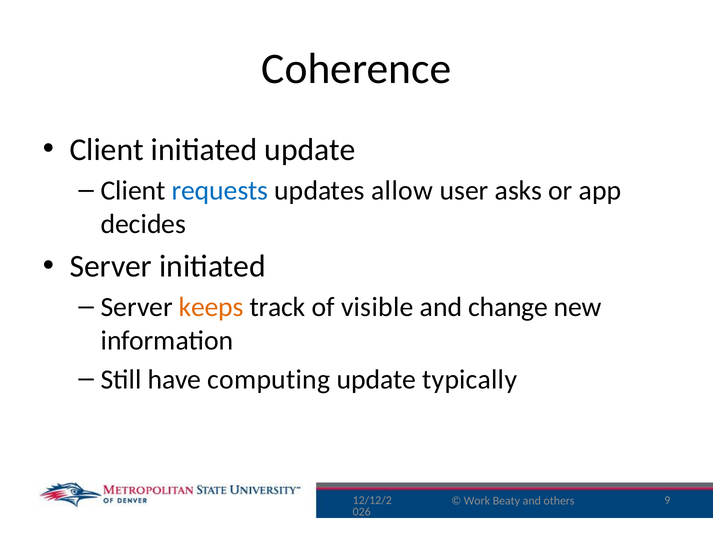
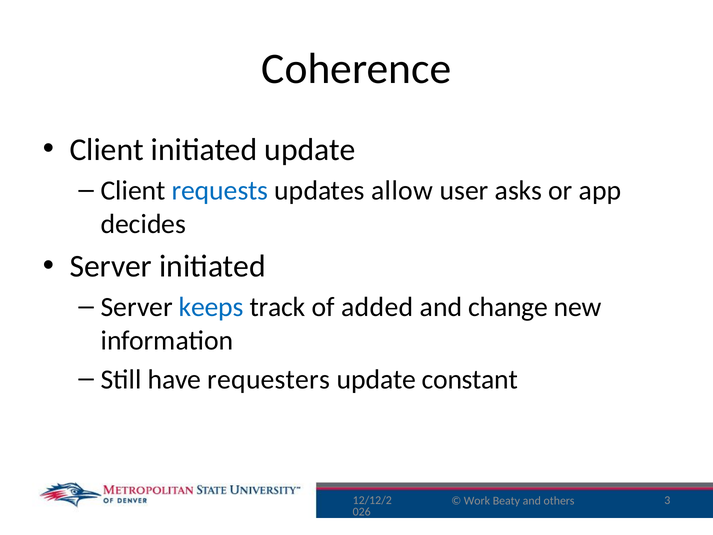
keeps colour: orange -> blue (211, 307)
visible: visible -> added (377, 307)
computing: computing -> requesters (269, 379)
typically: typically -> constant (470, 379)
9: 9 -> 3 (667, 500)
